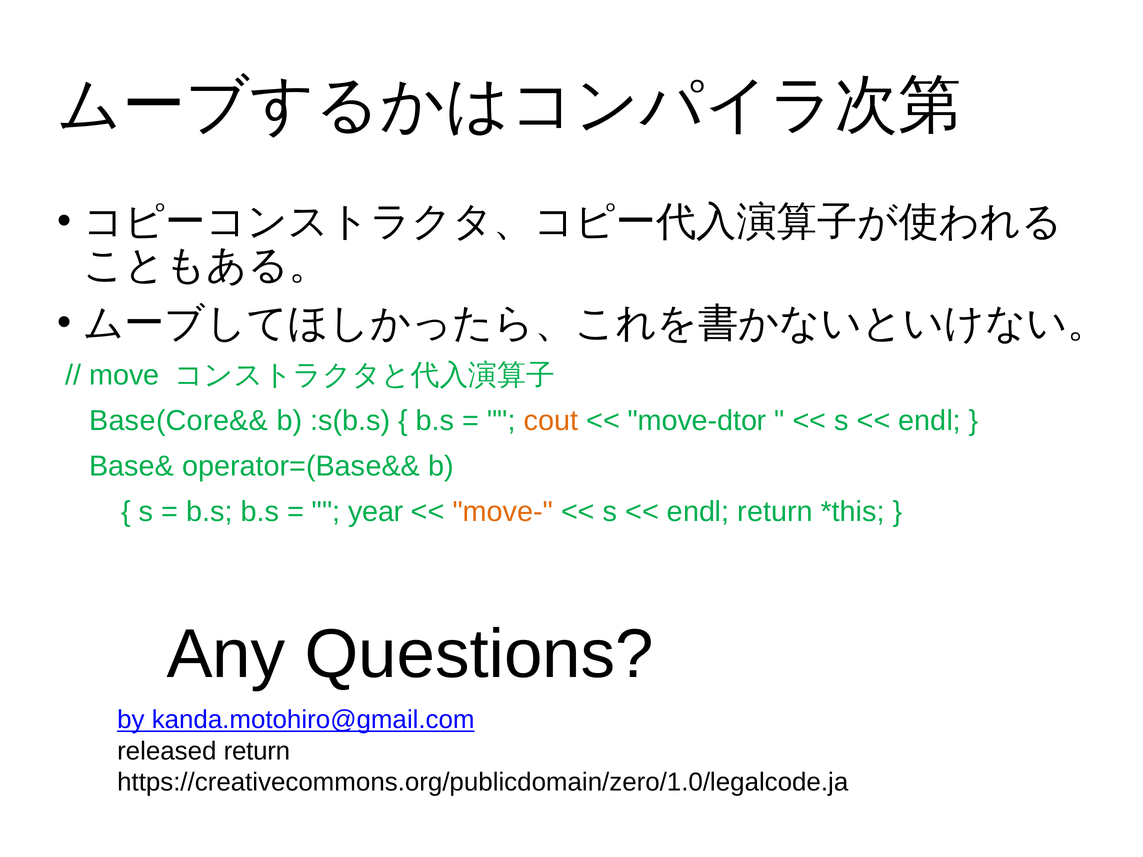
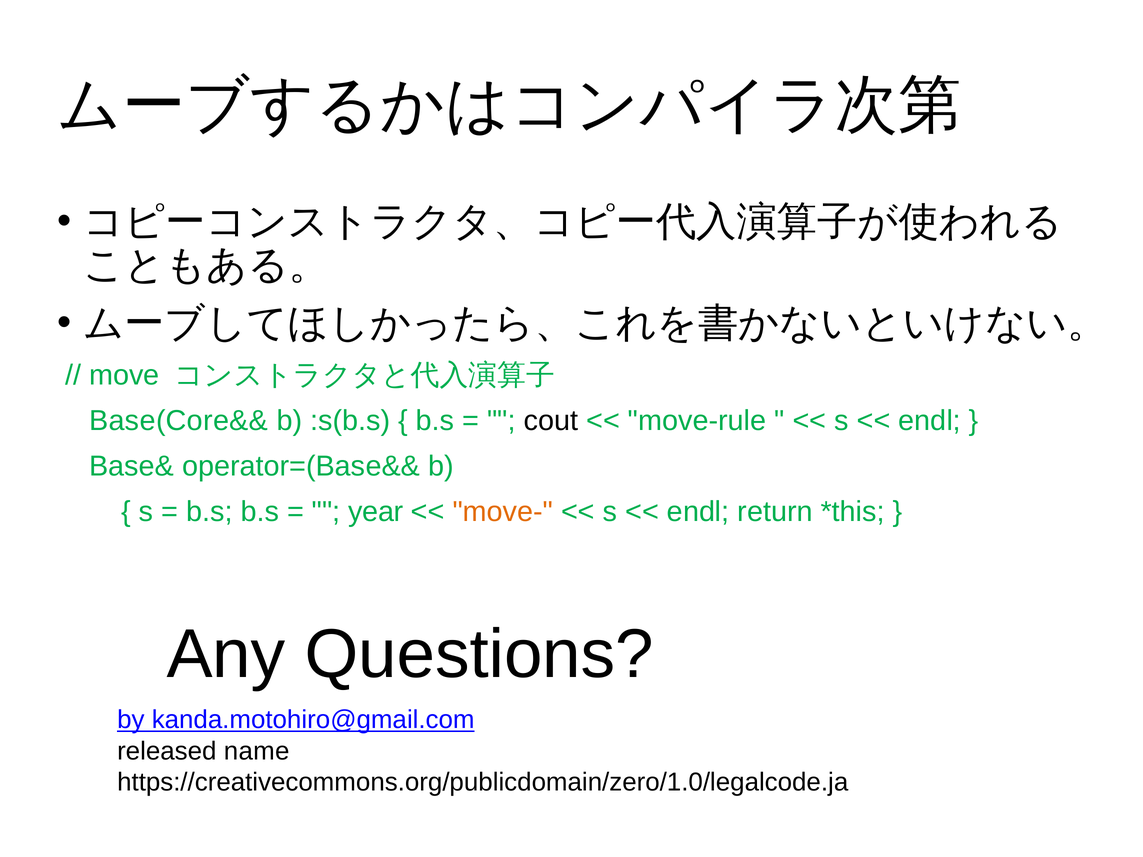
cout colour: orange -> black (551, 421)
move-dtor: move-dtor -> move-rule (697, 421)
released return: return -> name (257, 751)
